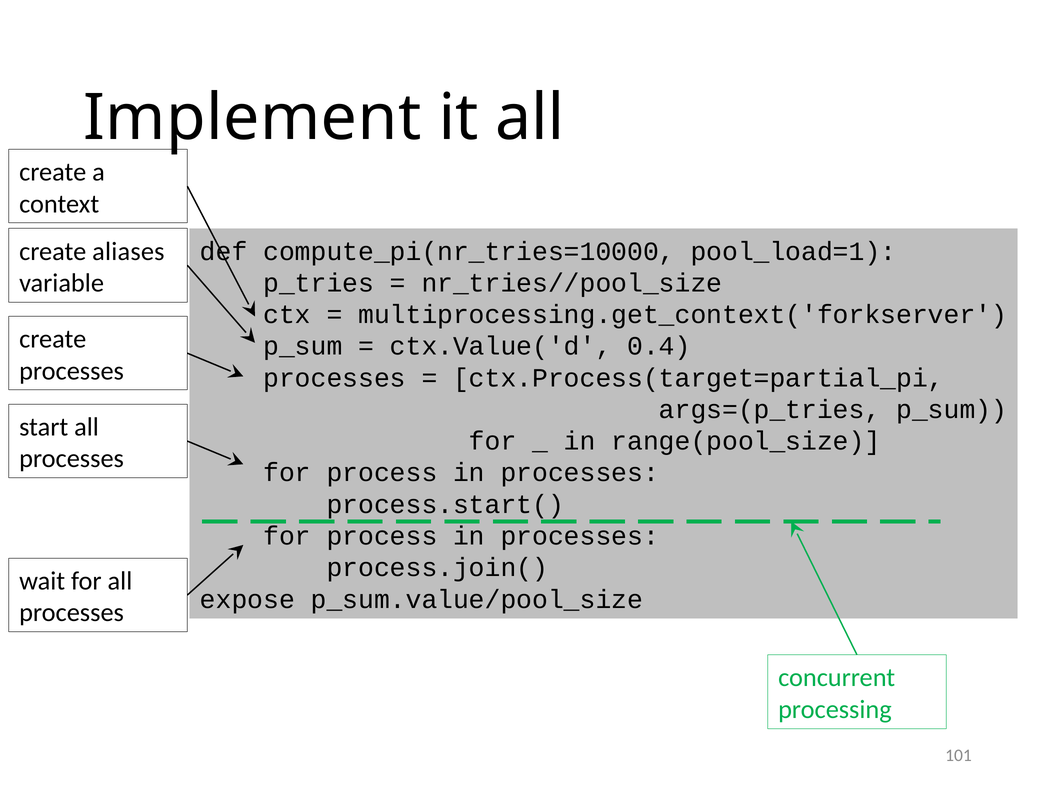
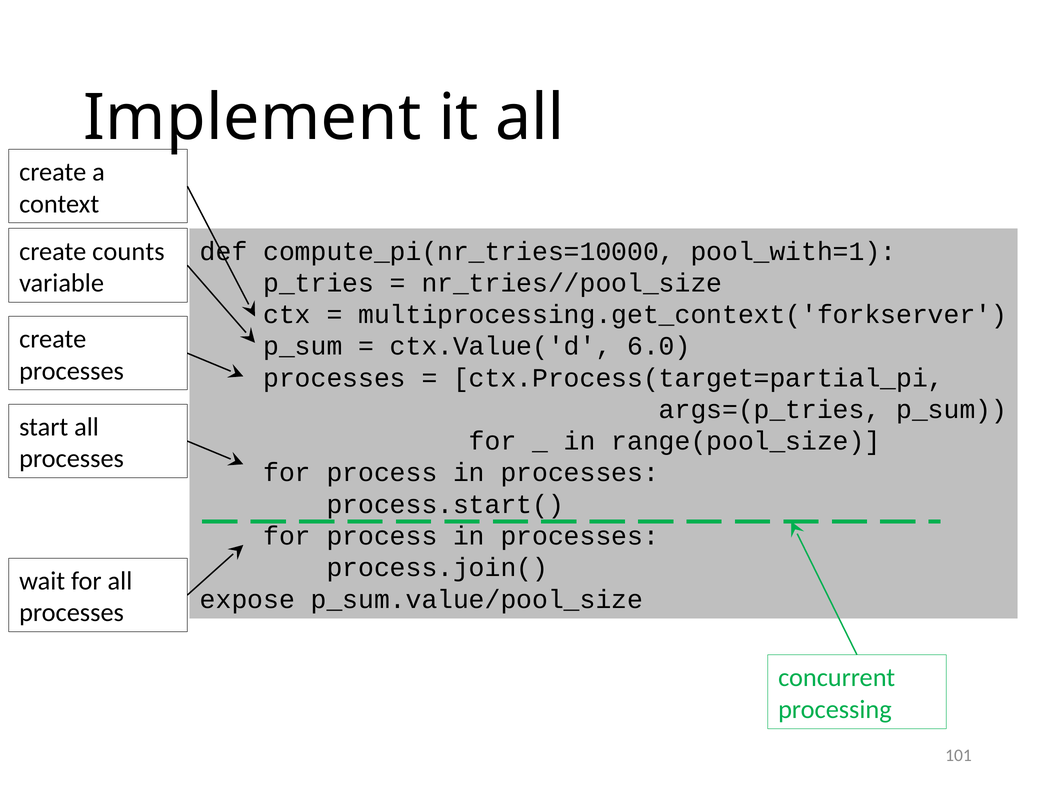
aliases: aliases -> counts (128, 251)
pool_load=1: pool_load=1 -> pool_with=1 (793, 251)
0.4: 0.4 -> 6.0 (659, 346)
